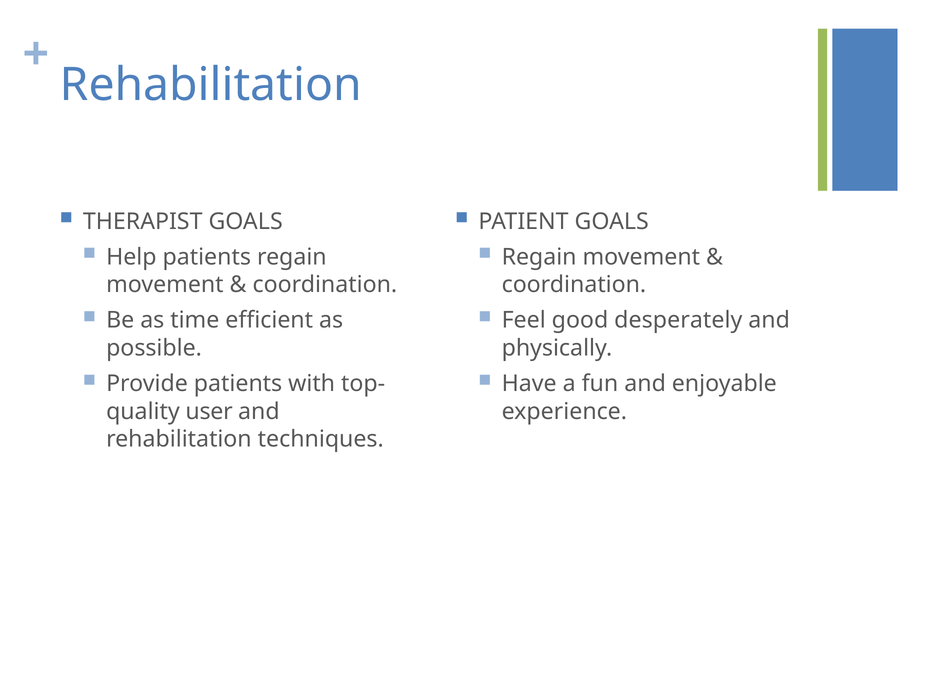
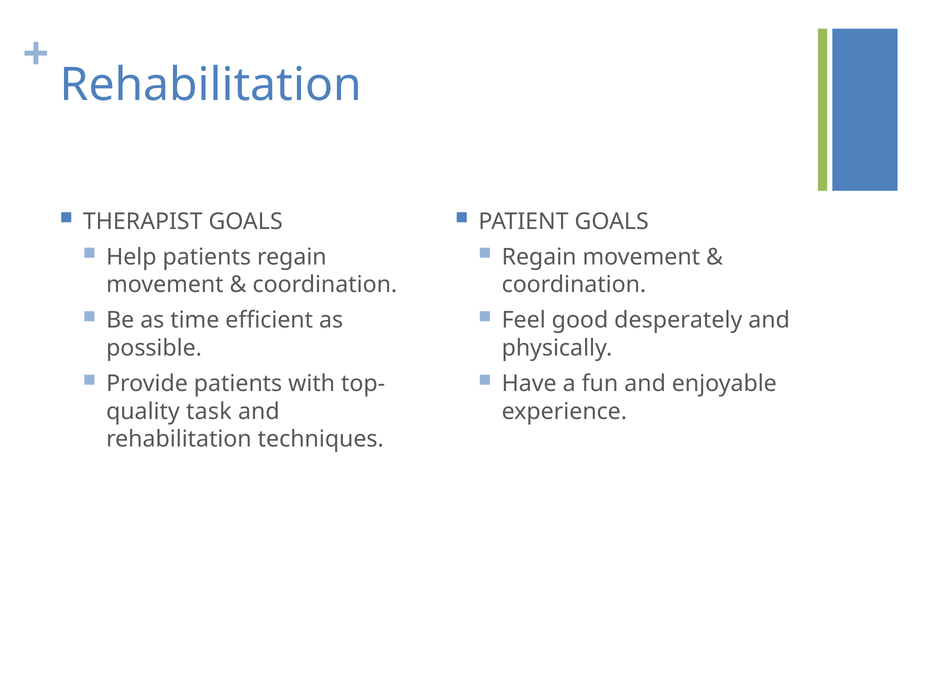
user: user -> task (209, 412)
